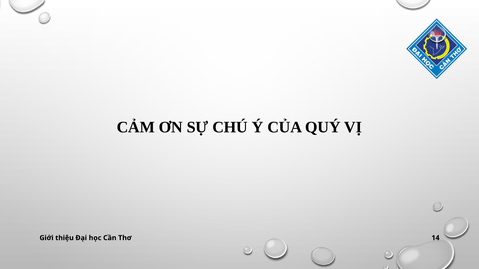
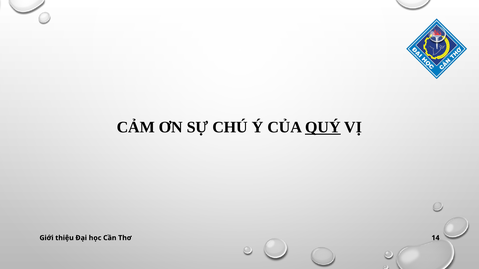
QUÝ underline: none -> present (323, 128)
